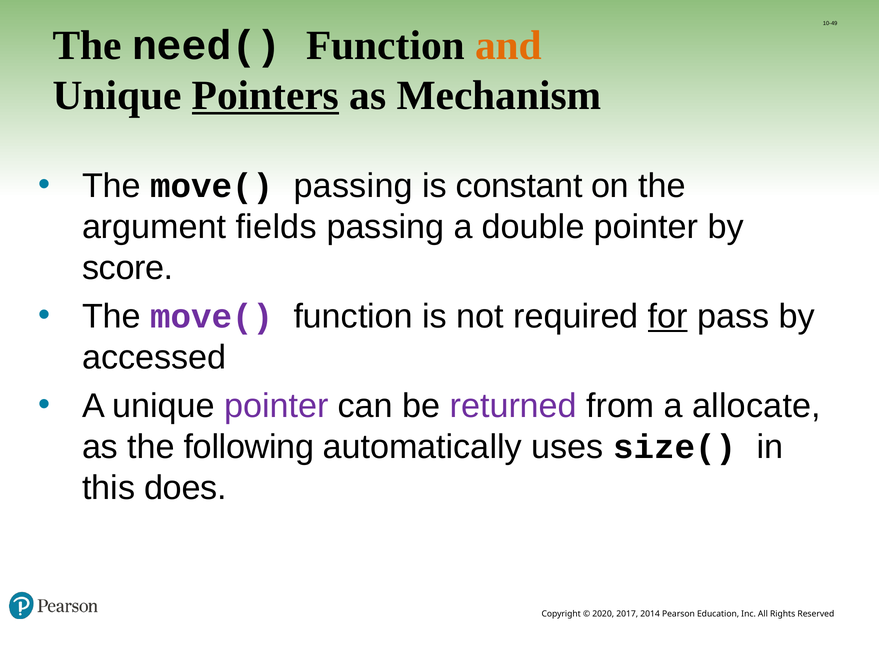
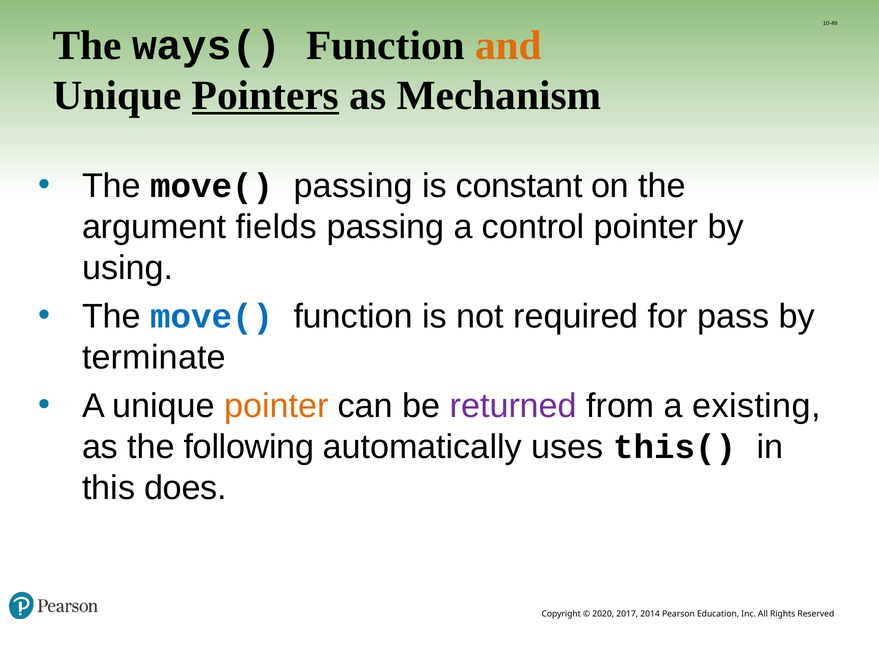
need(: need( -> ways( (207, 46)
double: double -> control (533, 227)
score: score -> using (128, 268)
move( colour: purple -> blue (212, 316)
for underline: present -> none (668, 316)
accessed: accessed -> terminate (154, 357)
pointer colour: purple -> orange (276, 405)
allocate: allocate -> existing (757, 405)
size(: size( -> this( (675, 446)
